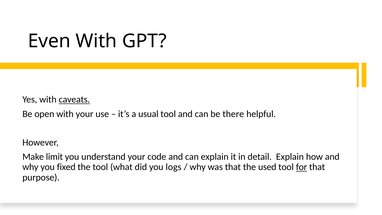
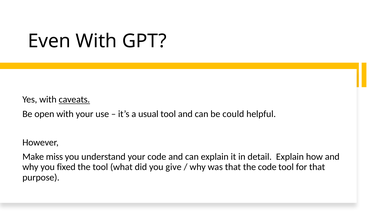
there: there -> could (233, 114)
limit: limit -> miss (54, 157)
logs: logs -> give (174, 167)
the used: used -> code (267, 167)
for underline: present -> none (302, 167)
